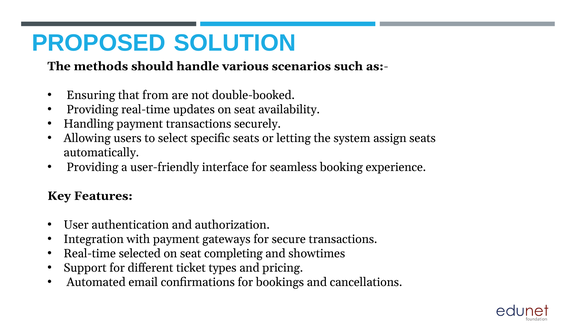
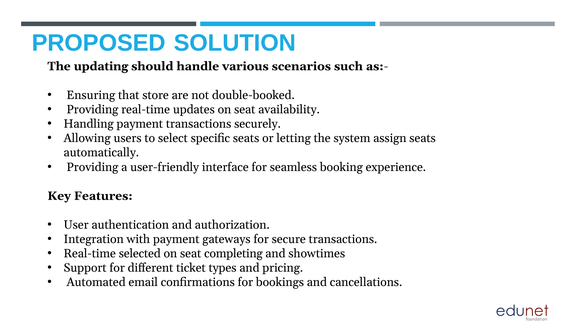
methods: methods -> updating (101, 66)
from: from -> store (156, 95)
